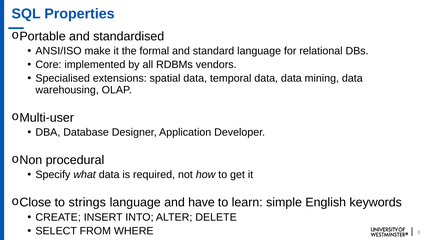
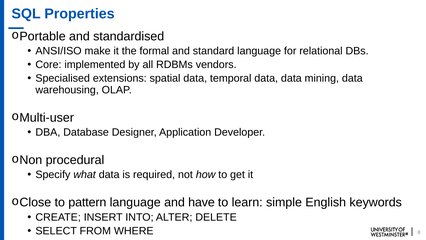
strings: strings -> pattern (87, 202)
